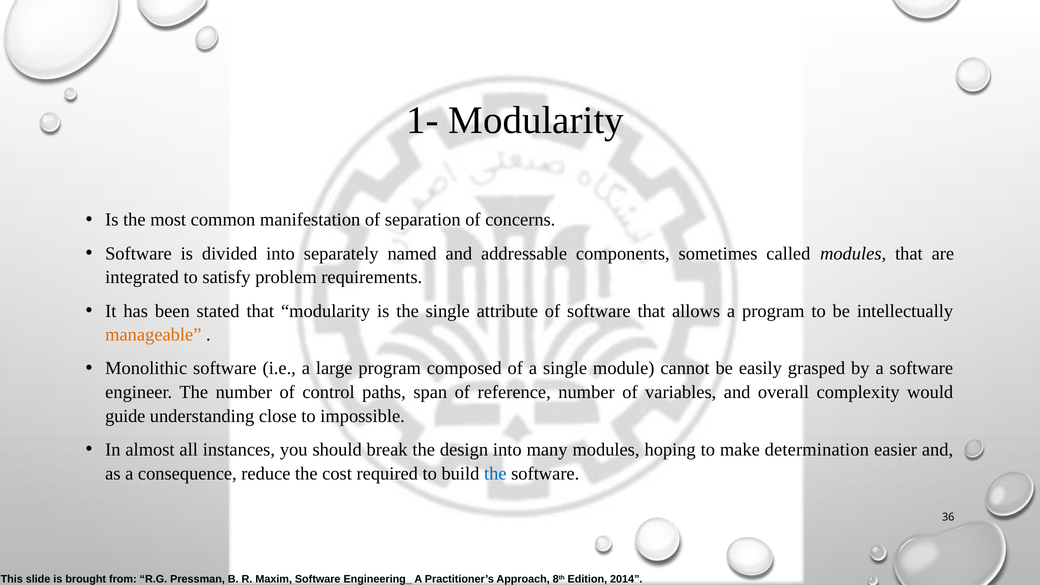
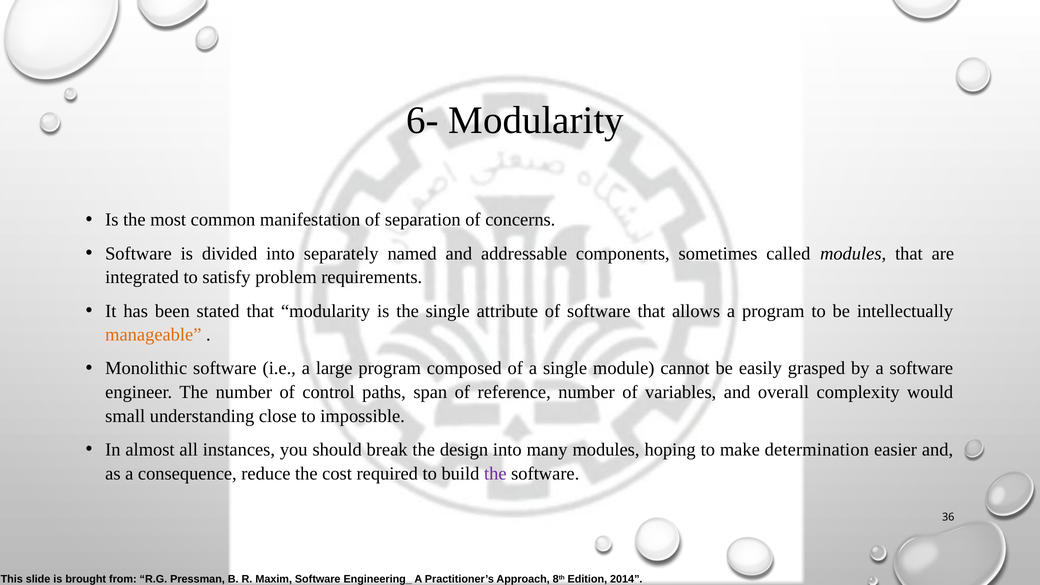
1-: 1- -> 6- (423, 121)
guide: guide -> small (125, 416)
the colour: blue -> purple (495, 474)
